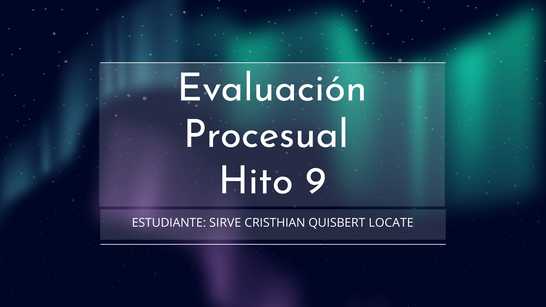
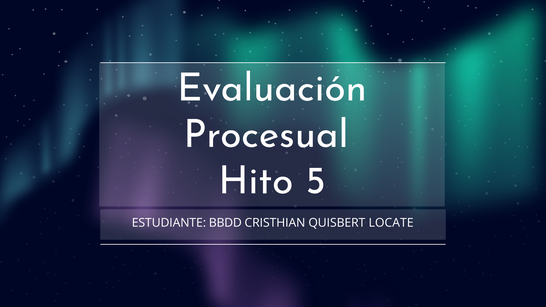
9: 9 -> 5 (315, 181)
SIRVE: SIRVE -> BBDD (225, 223)
